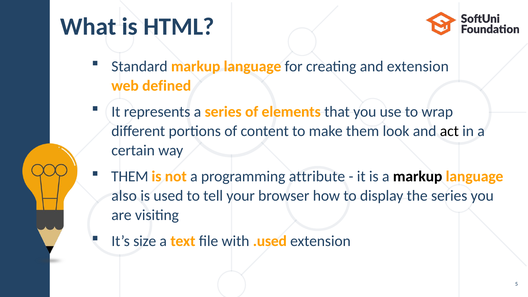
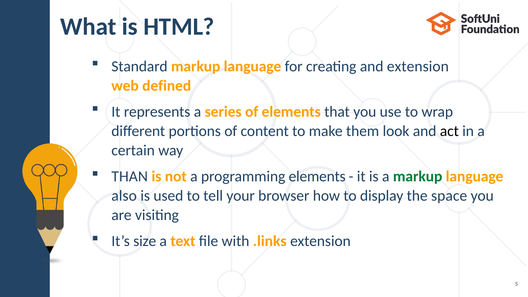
THEM: THEM -> THAN (130, 176)
programming attribute: attribute -> elements (317, 176)
markup colour: black -> green (418, 176)
the series: series -> space (449, 196)
.used: .used -> .links (270, 241)
